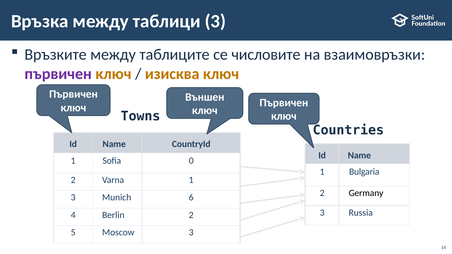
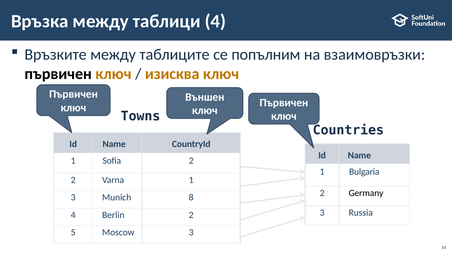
таблици 3: 3 -> 4 (215, 21)
числовите: числовите -> попълним (266, 55)
първичен colour: purple -> black (58, 74)
Sofia 0: 0 -> 2 (191, 161)
6: 6 -> 8 (191, 198)
